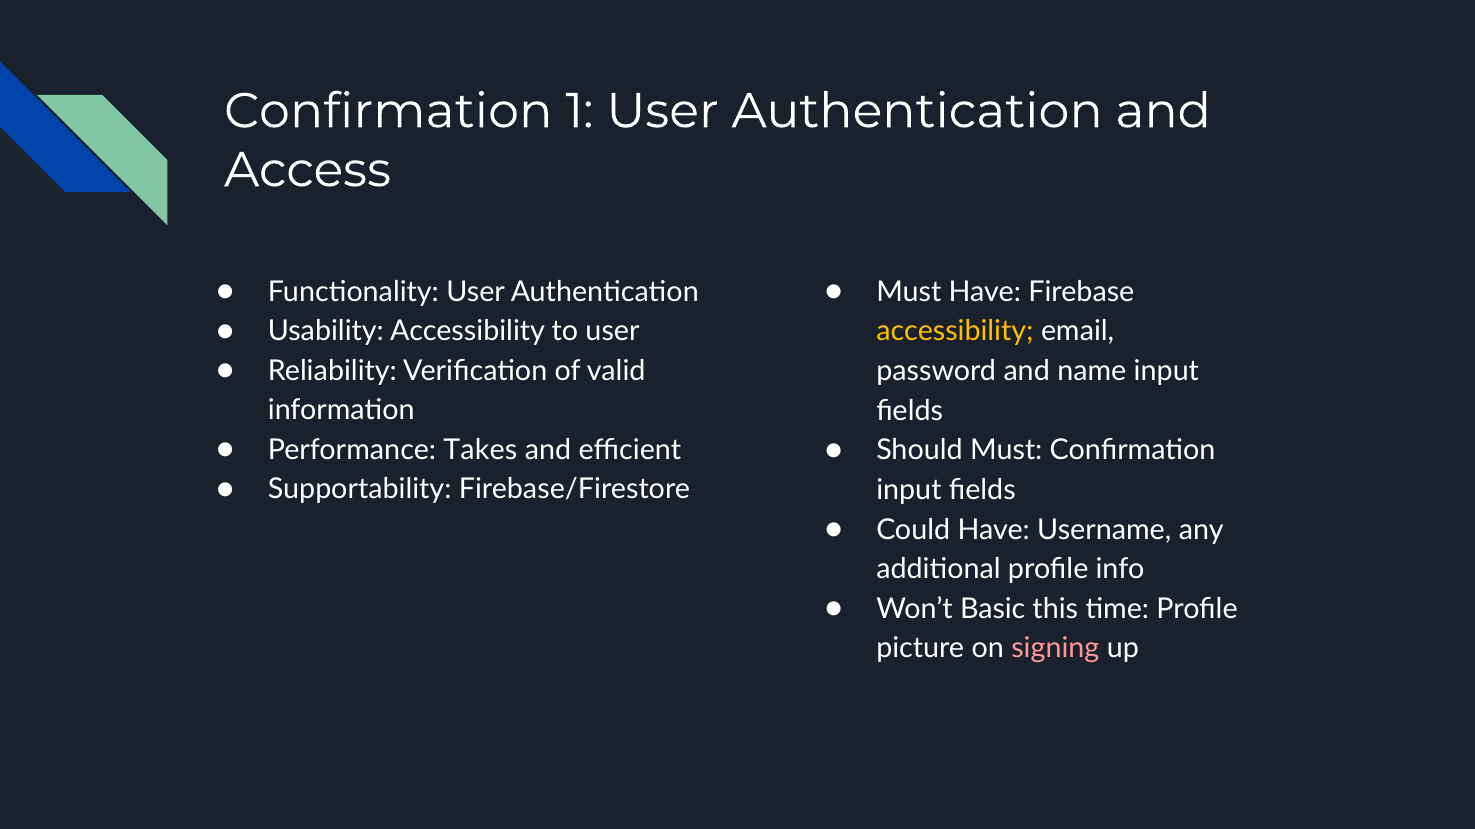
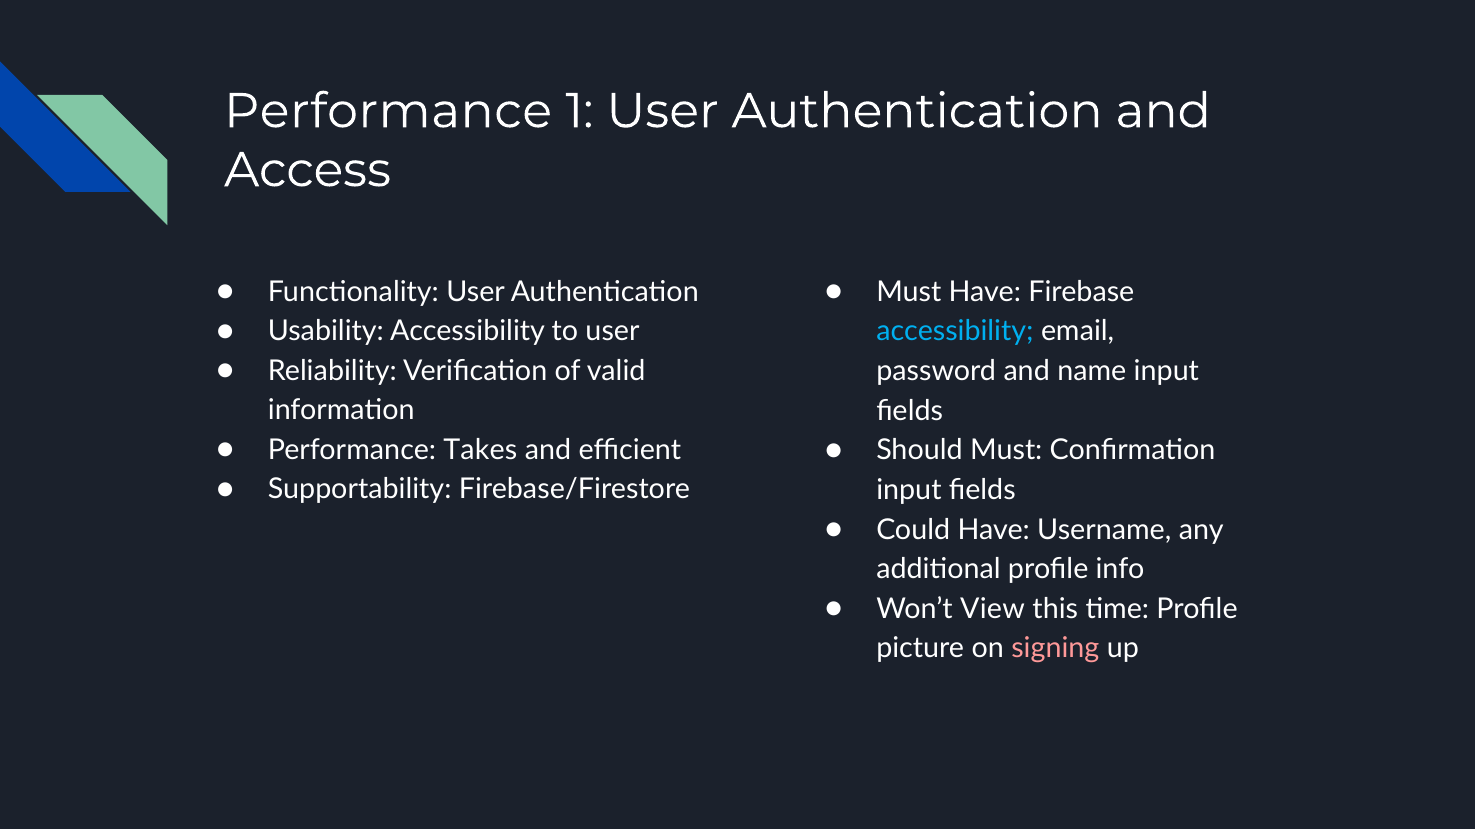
Confirmation: Confirmation -> Performance (388, 111)
accessibility colour: yellow -> light blue (955, 332)
Basic: Basic -> View (992, 609)
